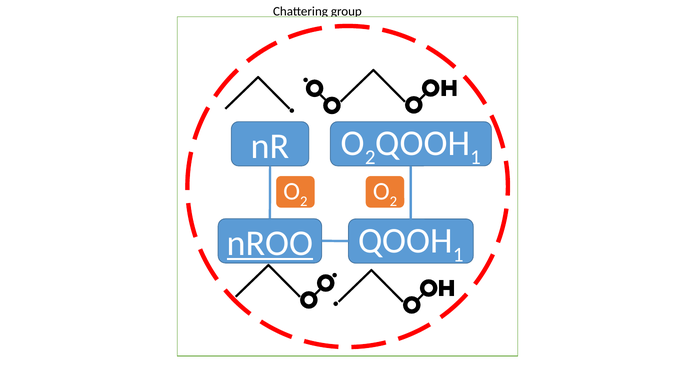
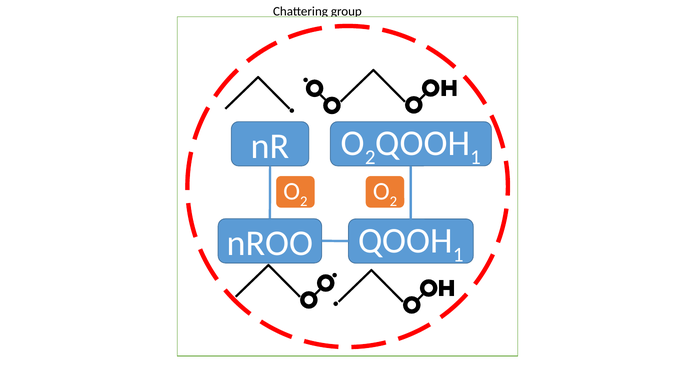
nROO underline: present -> none (270, 243)
